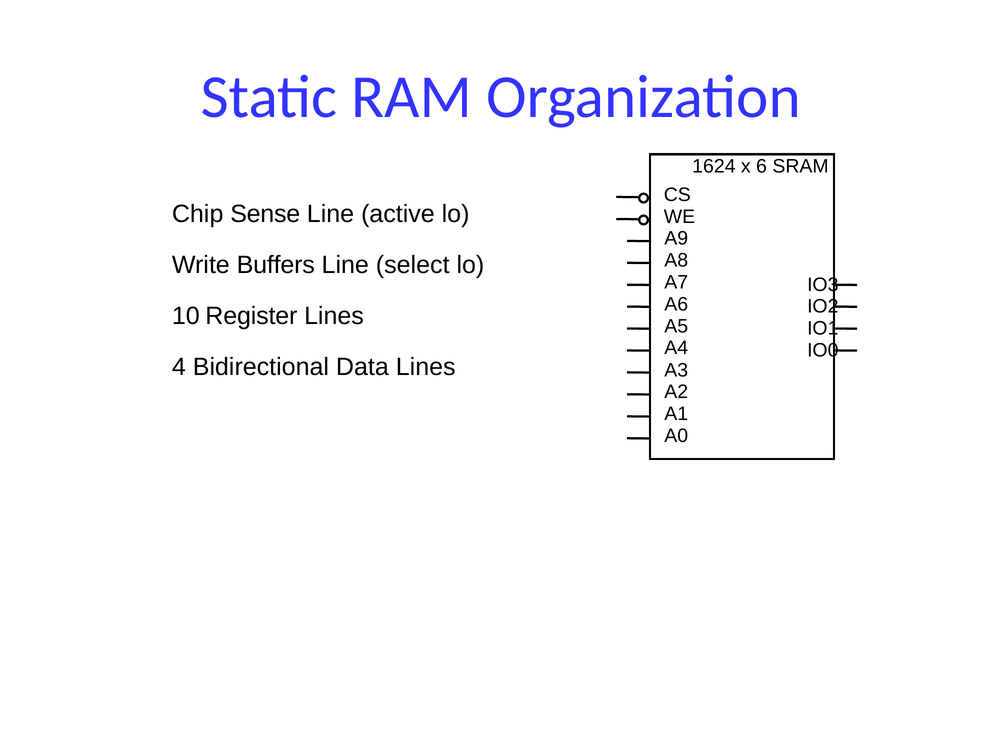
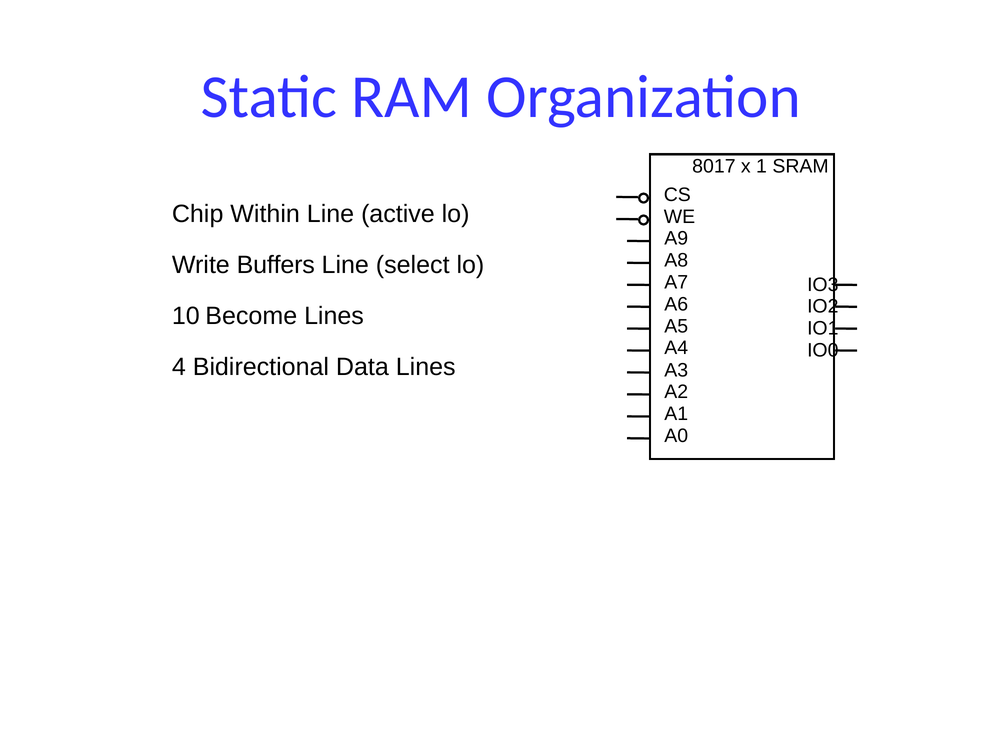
1624: 1624 -> 8017 (714, 166)
6: 6 -> 1 (762, 166)
Sense: Sense -> Within (265, 214)
Register: Register -> Become (251, 316)
